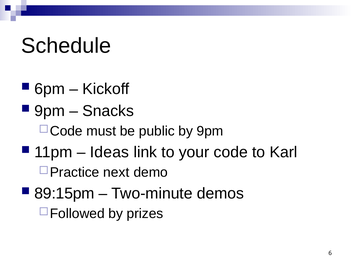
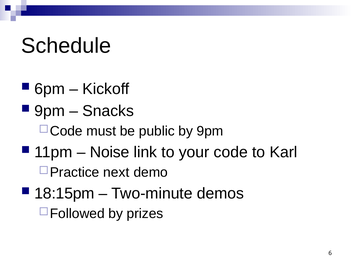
Ideas: Ideas -> Noise (110, 152)
89:15pm: 89:15pm -> 18:15pm (64, 193)
